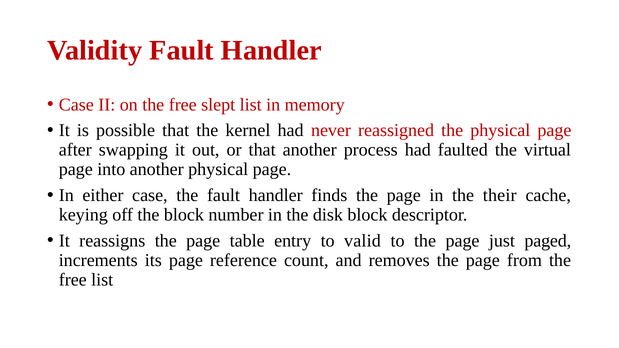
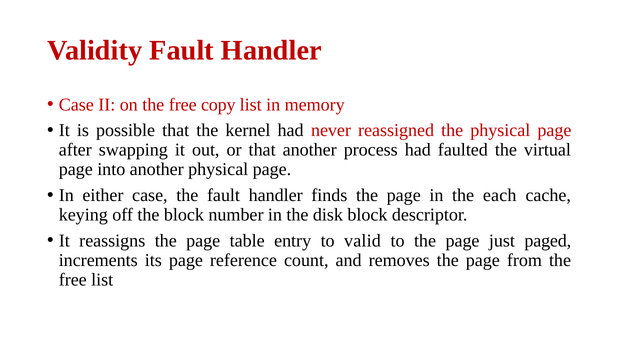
slept: slept -> copy (218, 105)
their: their -> each (500, 195)
